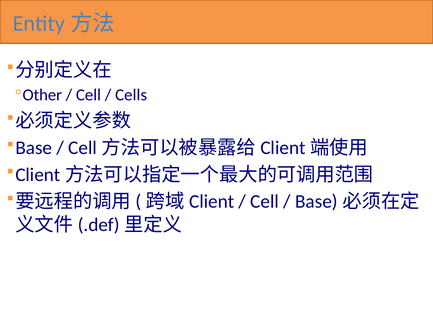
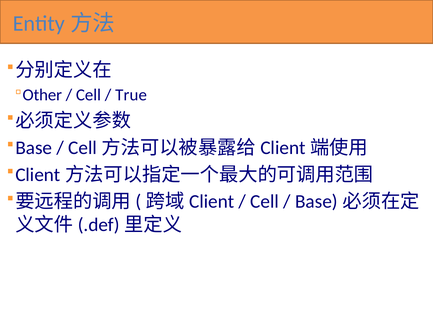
Cells: Cells -> True (131, 95)
